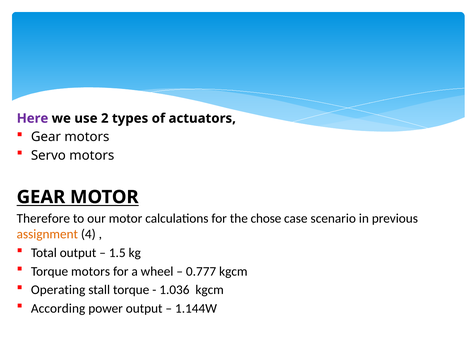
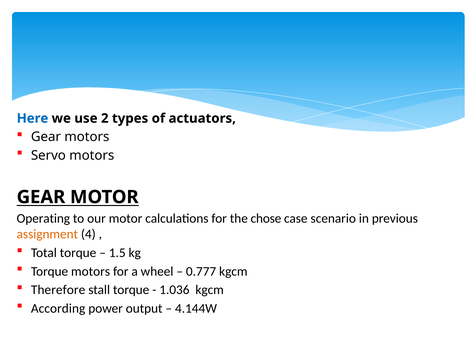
Here colour: purple -> blue (32, 118)
Therefore: Therefore -> Operating (43, 218)
Total output: output -> torque (78, 253)
Operating: Operating -> Therefore (58, 290)
1.144W: 1.144W -> 4.144W (196, 308)
